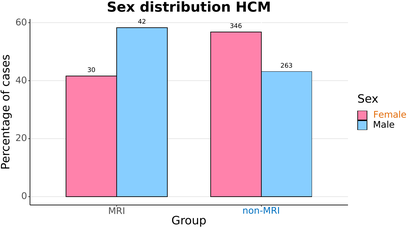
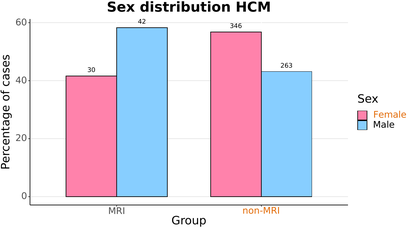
non-MRI colour: blue -> orange (261, 211)
